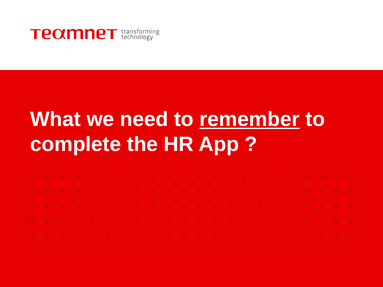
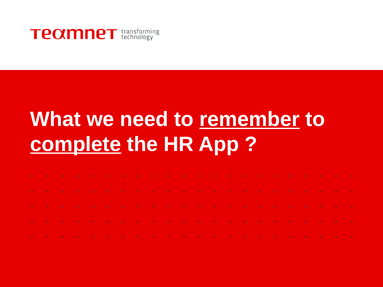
complete underline: none -> present (76, 144)
